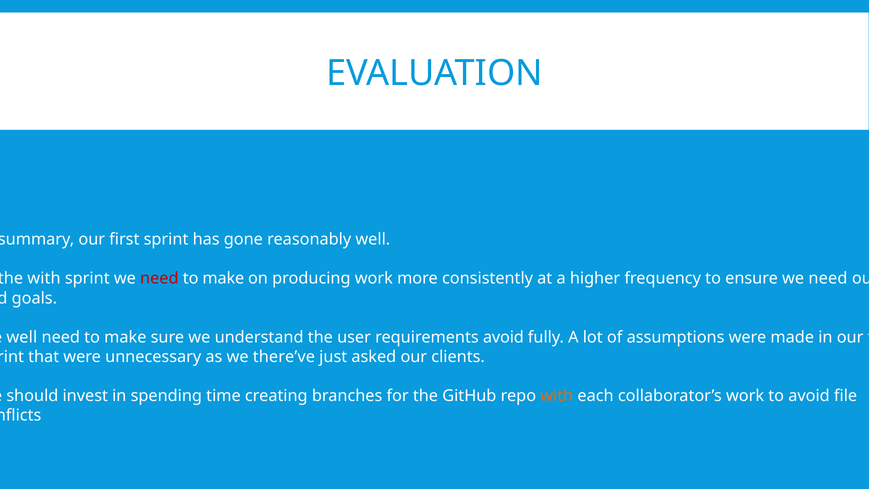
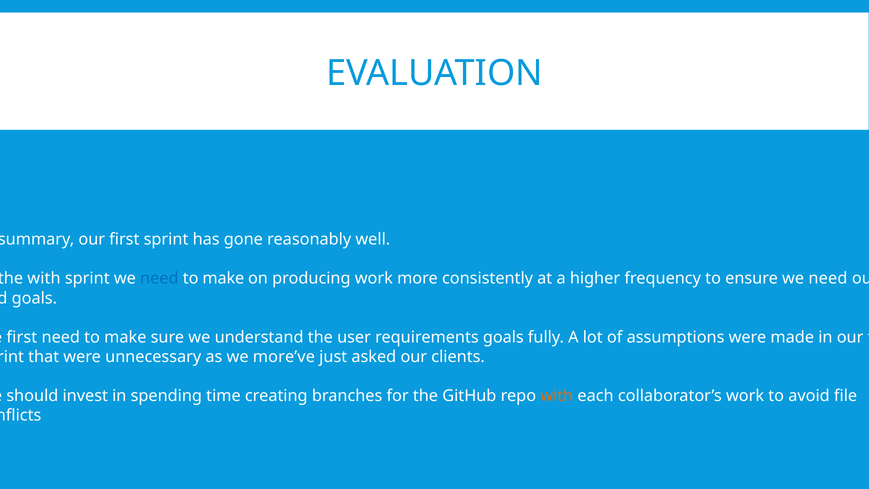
need colour: red -> blue (159, 278)
well: well -> first (22, 337)
requirements avoid: avoid -> goals (503, 337)
there’ve: there’ve -> more’ve (284, 357)
